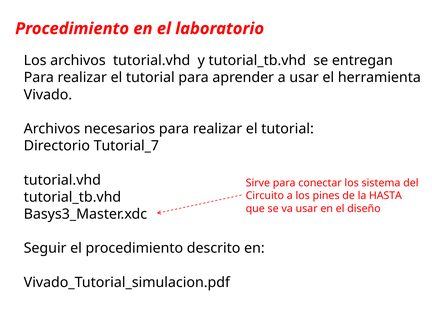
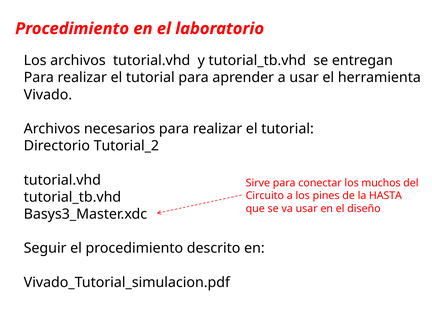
Tutorial_7: Tutorial_7 -> Tutorial_2 (126, 146)
sistema: sistema -> muchos (381, 183)
